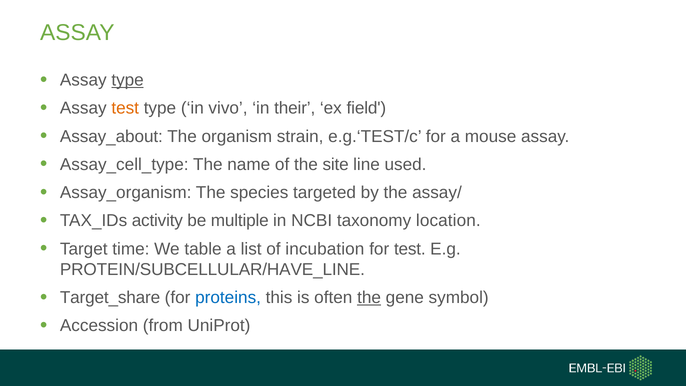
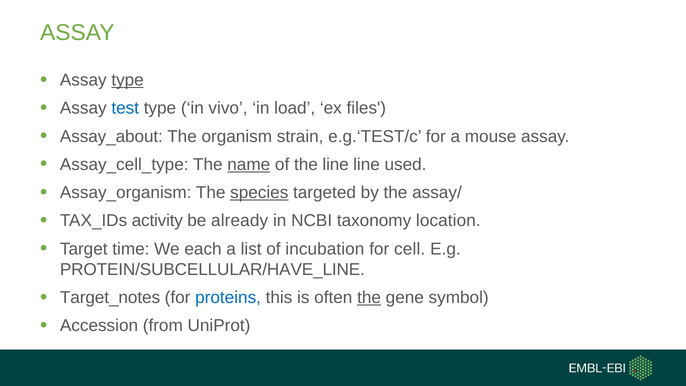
test colour: orange -> blue (125, 108)
their: their -> load (295, 108)
field: field -> files (366, 108)
name underline: none -> present (249, 164)
the site: site -> line (336, 164)
species underline: none -> present (259, 193)
multiple: multiple -> already (240, 221)
table: table -> each (203, 249)
for test: test -> cell (410, 249)
Target_share: Target_share -> Target_notes (110, 297)
